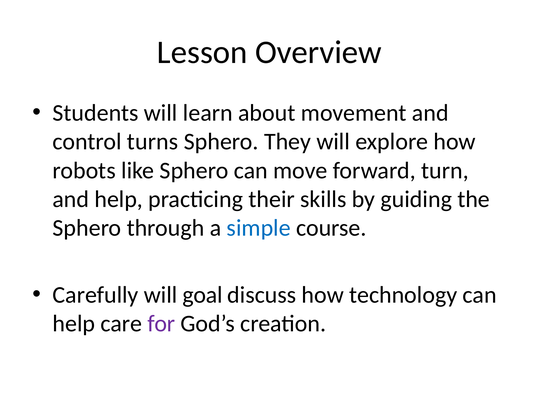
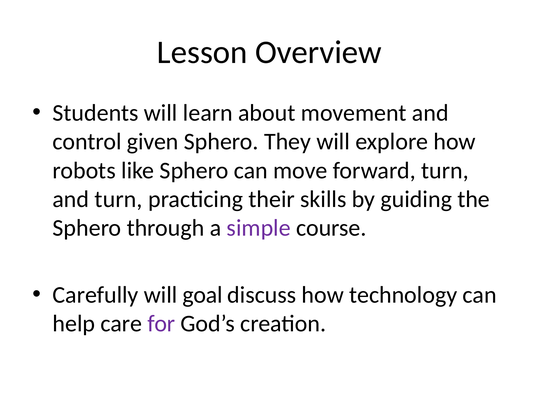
turns: turns -> given (153, 142)
and help: help -> turn (119, 199)
simple colour: blue -> purple (259, 228)
